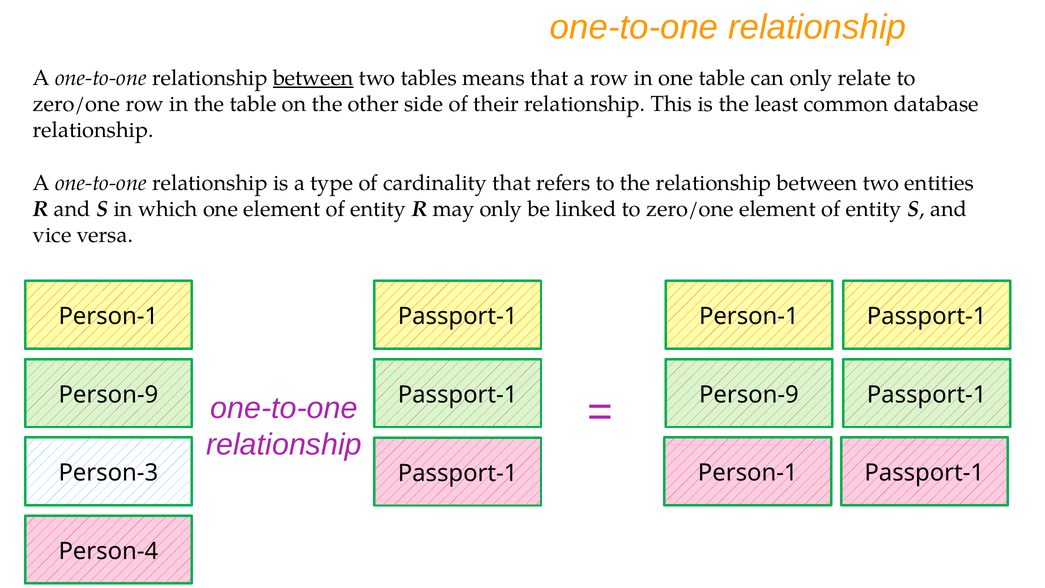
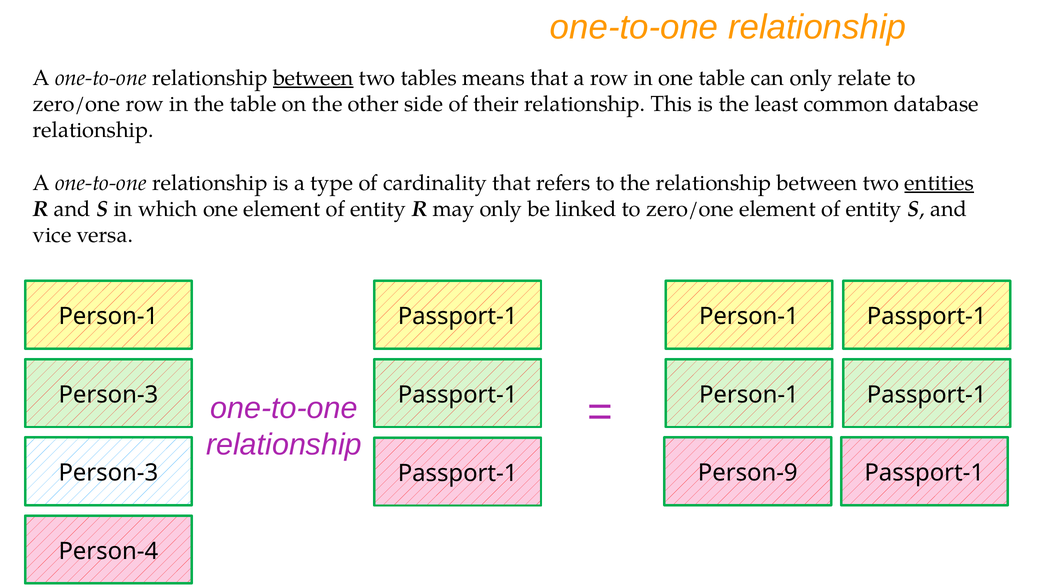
entities underline: none -> present (939, 183)
Person-9: Person-9 -> Person-3 (108, 395)
Person-9: Person-9 -> Person-1 (749, 395)
Person-3 Passport-1 Person-1: Person-1 -> Person-9 (748, 473)
